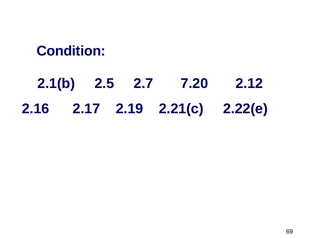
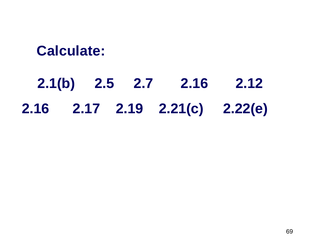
Condition: Condition -> Calculate (71, 51)
2.7 7.20: 7.20 -> 2.16 (194, 83)
